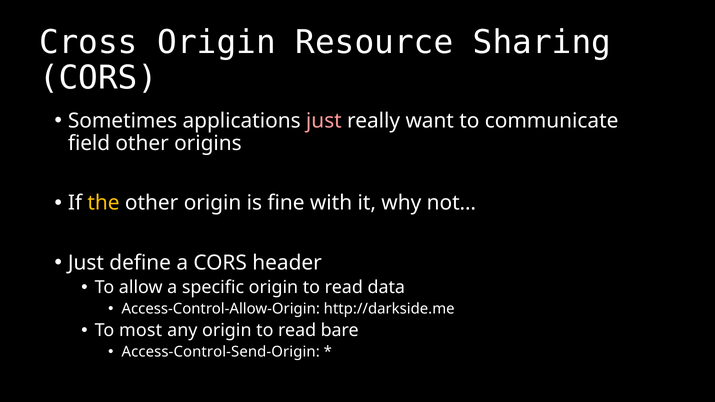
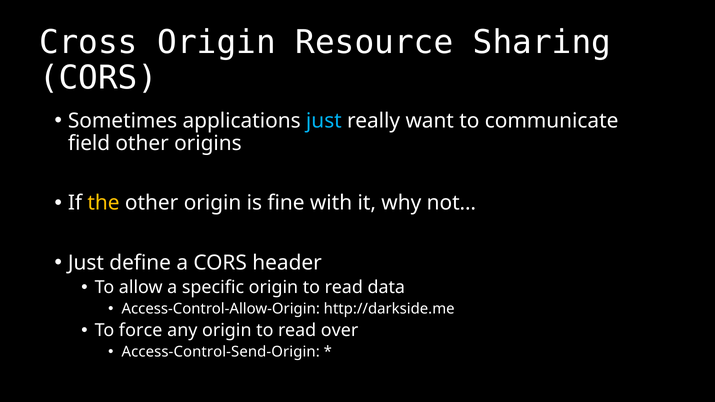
just colour: pink -> light blue (324, 121)
most: most -> force (141, 331)
bare: bare -> over (340, 331)
